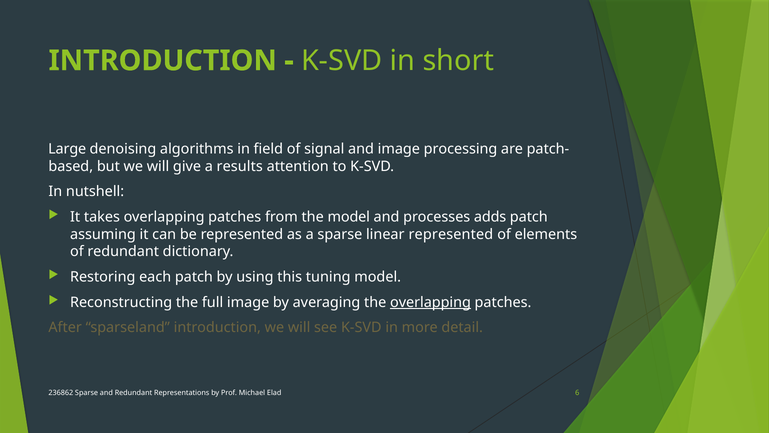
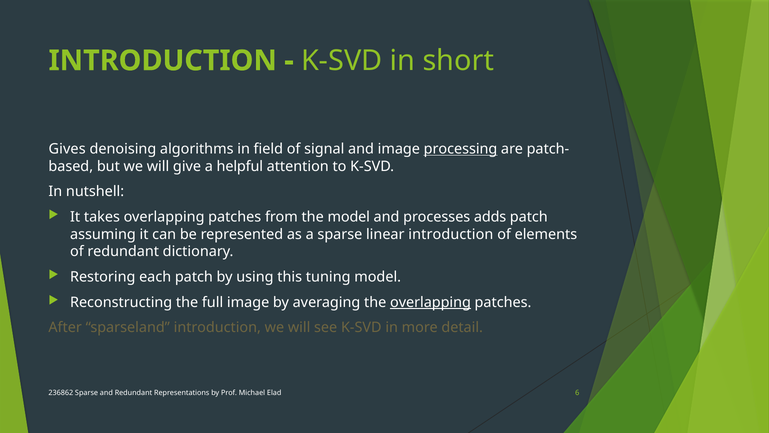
Large: Large -> Gives (67, 149)
processing underline: none -> present (461, 149)
results: results -> helpful (240, 166)
linear represented: represented -> introduction (451, 234)
